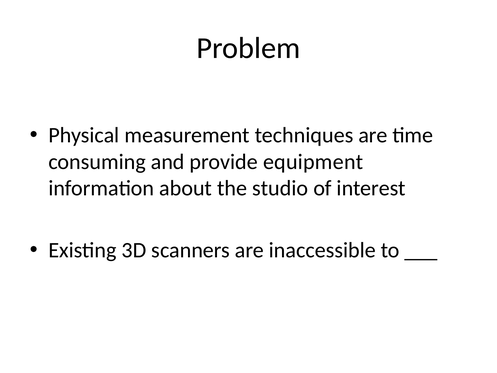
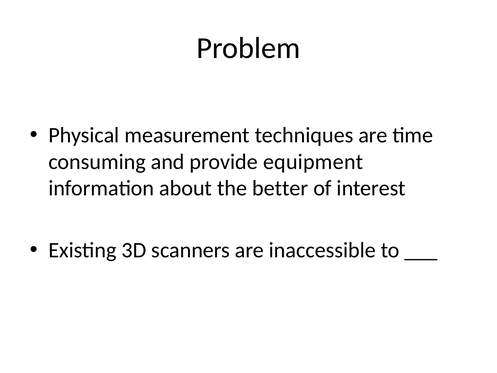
studio: studio -> better (280, 188)
